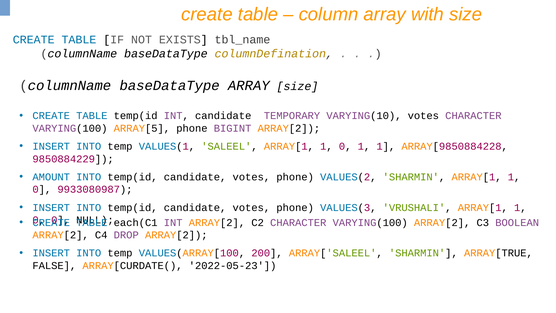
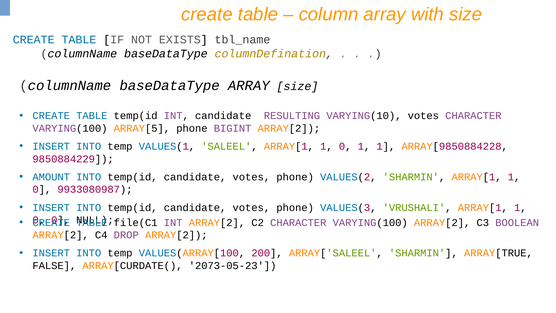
TEMPORARY: TEMPORARY -> RESULTING (292, 116)
each(C1: each(C1 -> file(C1 (136, 222)
2022-05-23: 2022-05-23 -> 2073-05-23 (233, 266)
